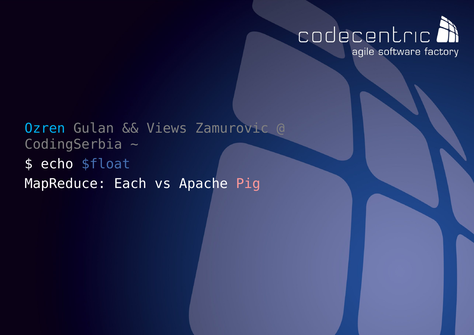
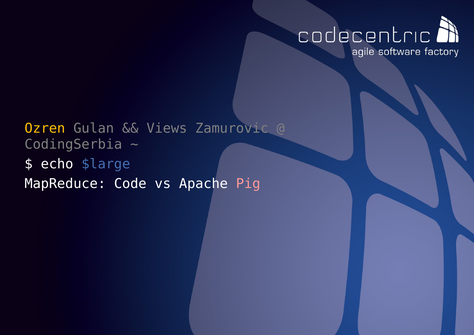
Ozren colour: light blue -> yellow (45, 128)
$float: $float -> $large (106, 164)
Each: Each -> Code (130, 184)
